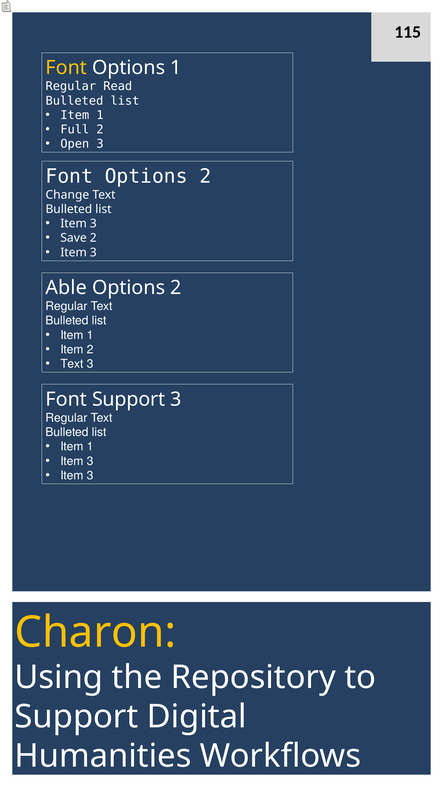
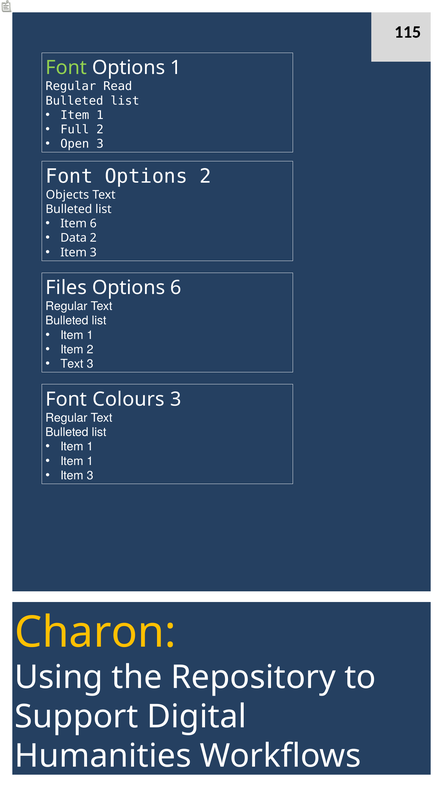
Font colour: yellow -> light green (66, 68)
Change: Change -> Objects (67, 195)
3: 3 -> 6 (93, 224)
Save: Save -> Data (74, 238)
Able: Able -> Files (66, 288)
2: 2 -> 6 (176, 288)
Font Support: Support -> Colours (128, 400)
3: 3 -> 1 (90, 461)
